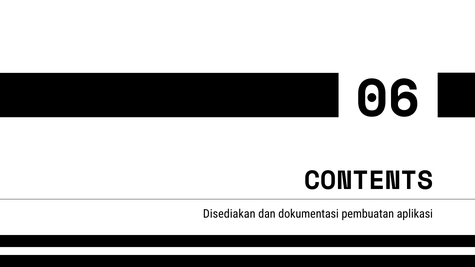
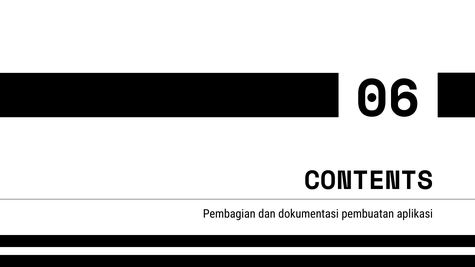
Disediakan: Disediakan -> Pembagian (229, 214)
